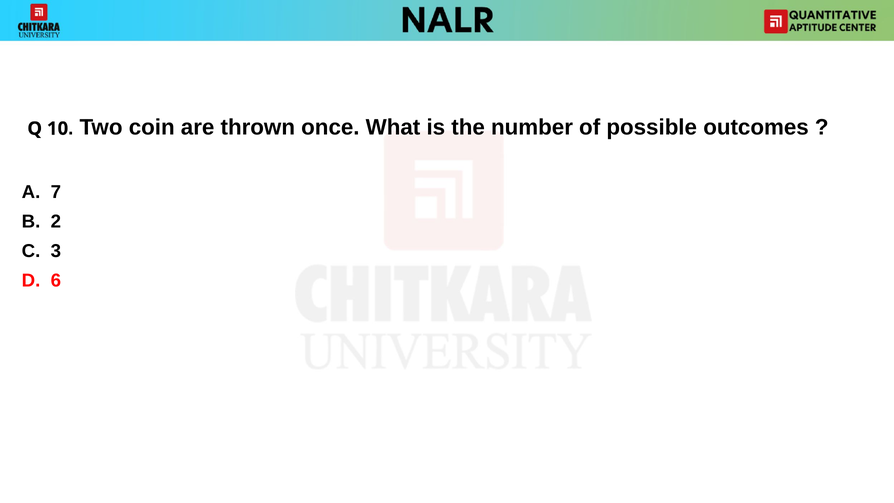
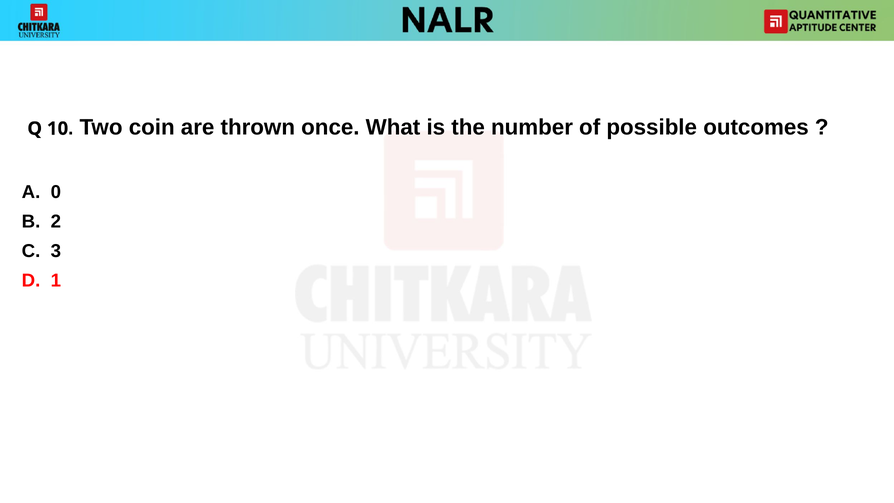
7: 7 -> 0 (56, 192)
6: 6 -> 1 (56, 281)
